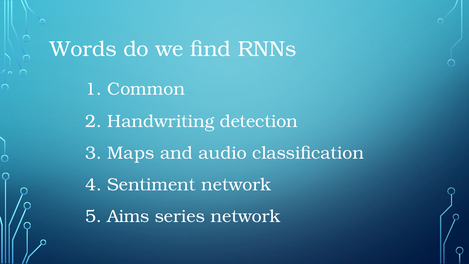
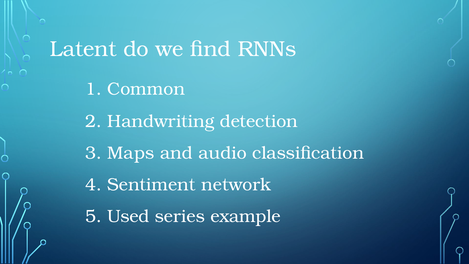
Words: Words -> Latent (83, 49)
Aims: Aims -> Used (128, 216)
series network: network -> example (246, 216)
